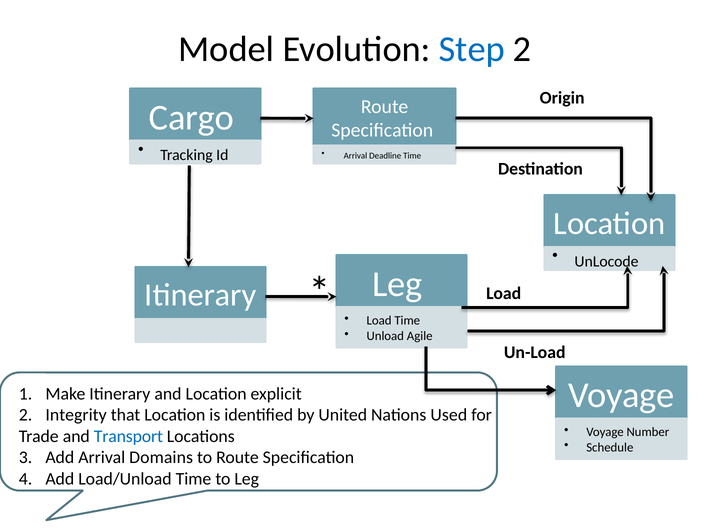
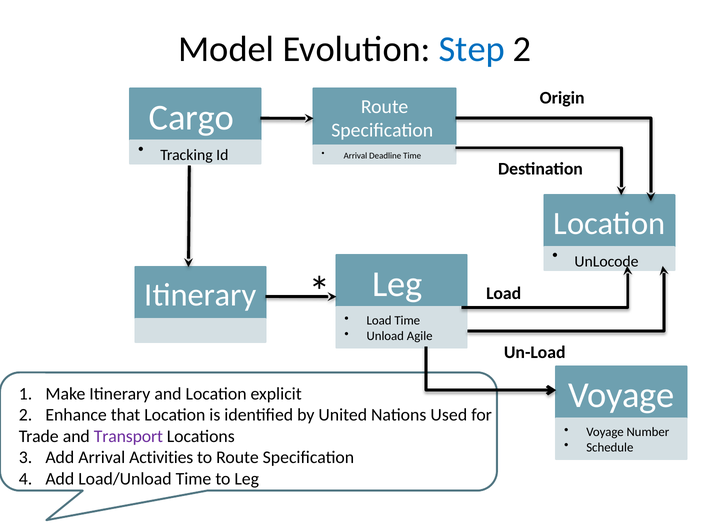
Integrity: Integrity -> Enhance (76, 415)
Transport colour: blue -> purple (128, 437)
Domains: Domains -> Activities (161, 458)
